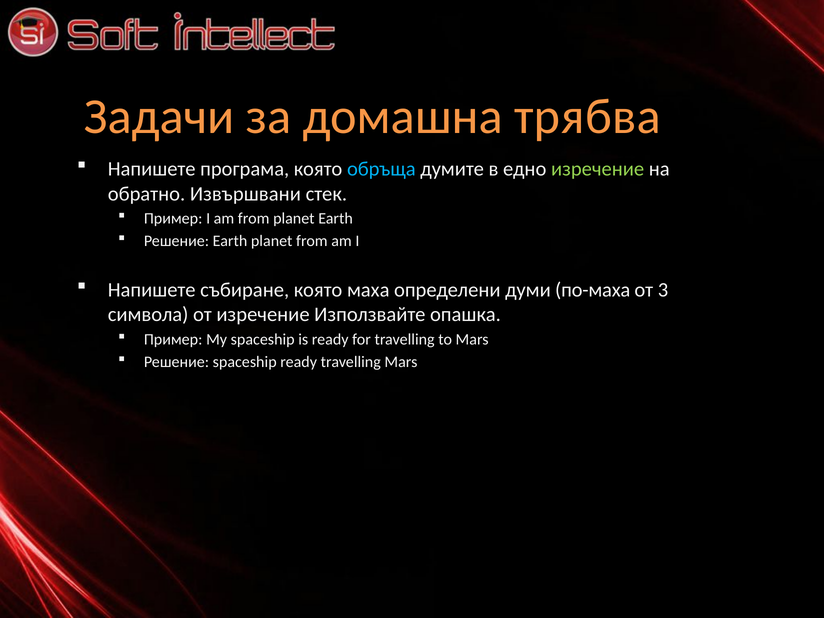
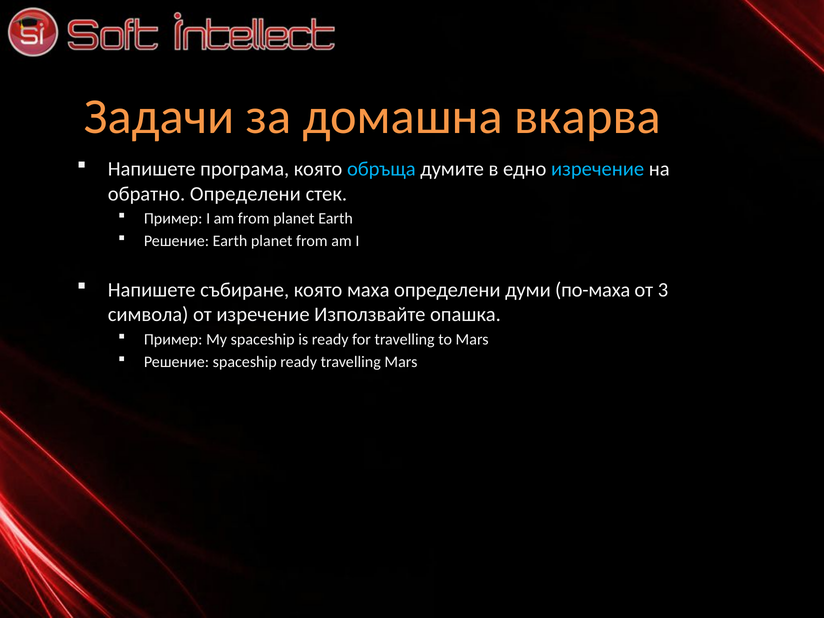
трябва: трябва -> вкарва (588, 117)
изречение colour: light green -> light blue (598, 169)
обратно Извършвани: Извършвани -> Определени (245, 194)
